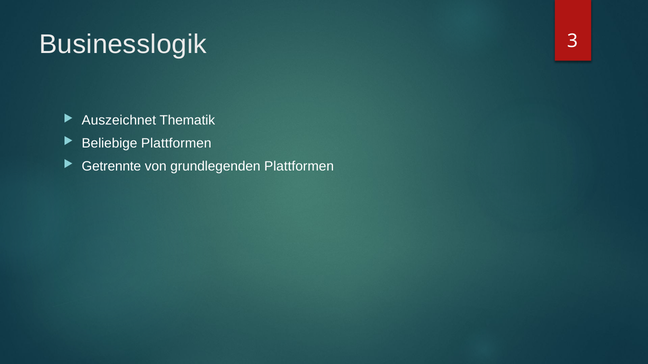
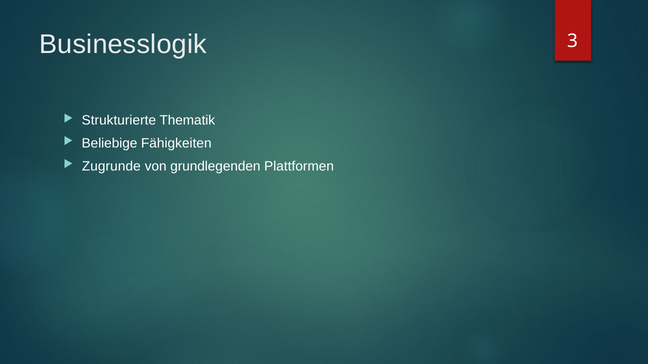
Auszeichnet: Auszeichnet -> Strukturierte (119, 121)
Beliebige Plattformen: Plattformen -> Fähigkeiten (176, 144)
Getrennte: Getrennte -> Zugrunde (111, 167)
